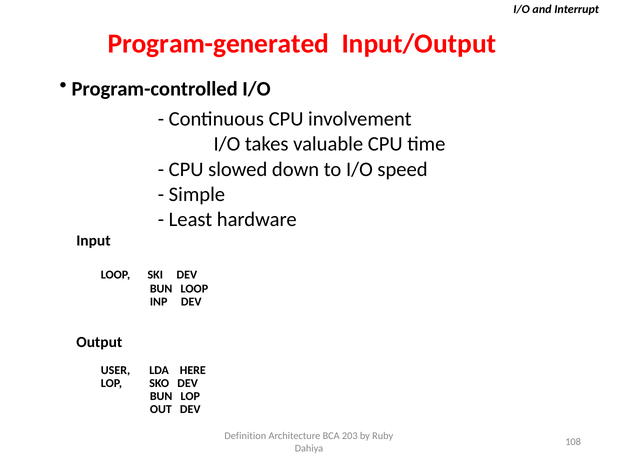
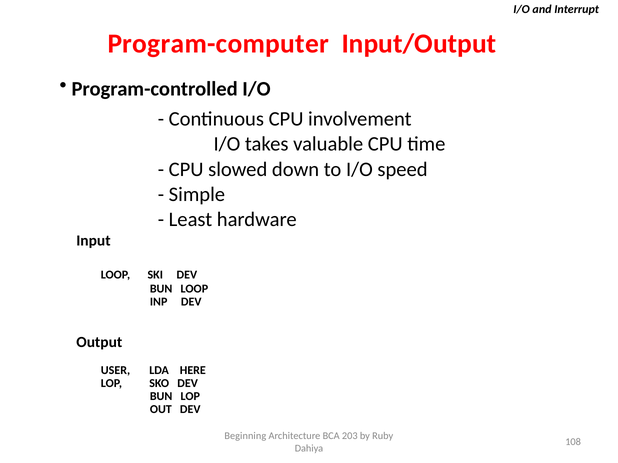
Program-generated: Program-generated -> Program-computer (218, 44)
Definition: Definition -> Beginning (245, 436)
